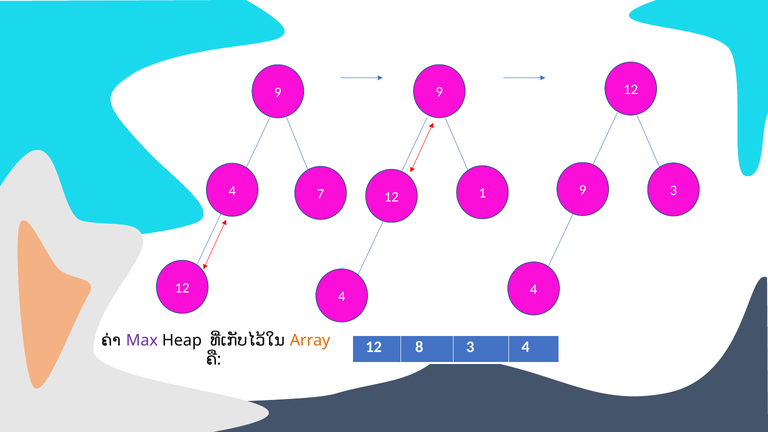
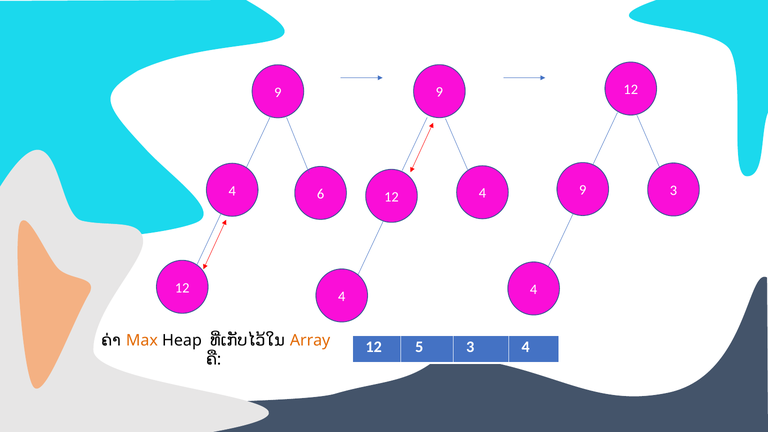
7: 7 -> 6 (321, 194)
12 1: 1 -> 4 (482, 193)
Max colour: purple -> orange (142, 340)
8: 8 -> 5 (419, 347)
